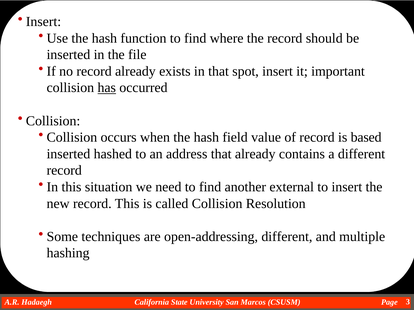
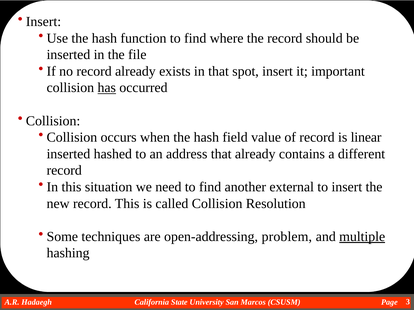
based: based -> linear (366, 138)
open-addressing different: different -> problem (287, 237)
multiple underline: none -> present (362, 237)
